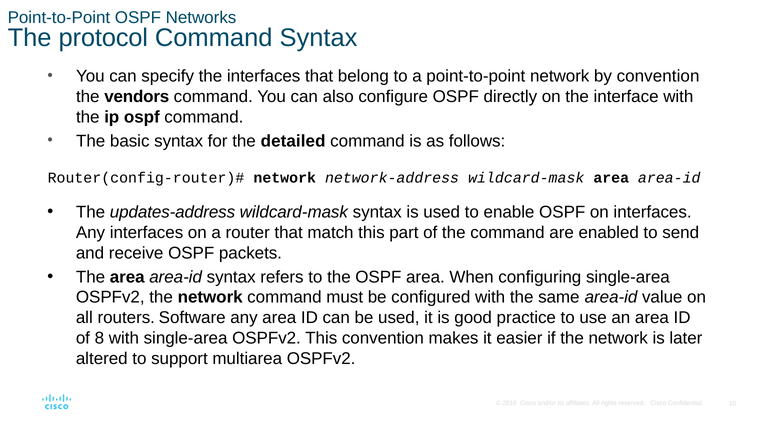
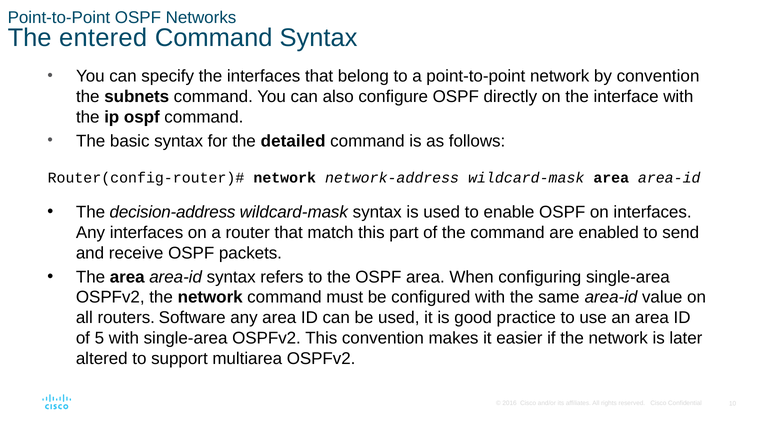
protocol: protocol -> entered (103, 38)
vendors: vendors -> subnets (137, 97)
updates-address: updates-address -> decision-address (173, 213)
8: 8 -> 5 (99, 338)
